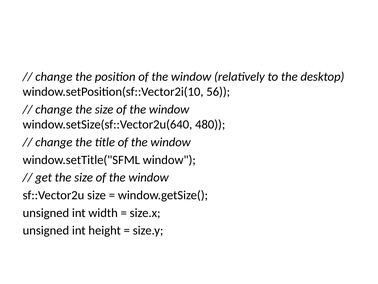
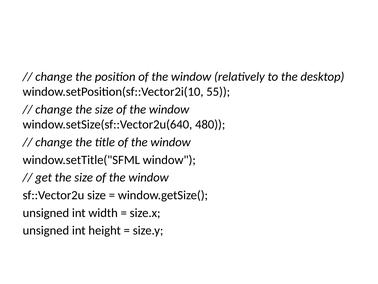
56: 56 -> 55 (218, 92)
